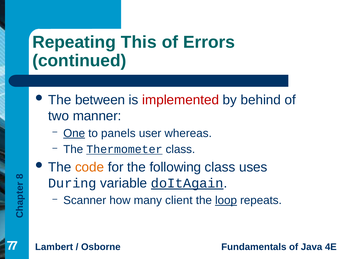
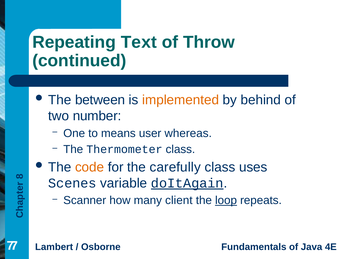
This: This -> Text (139, 42)
Errors: Errors -> Throw (209, 42)
implemented colour: red -> orange (181, 100)
manner: manner -> number (97, 116)
One underline: present -> none (74, 133)
panels: panels -> means (118, 133)
Thermometer underline: present -> none (124, 150)
following: following -> carefully (175, 167)
During: During -> Scenes (72, 184)
